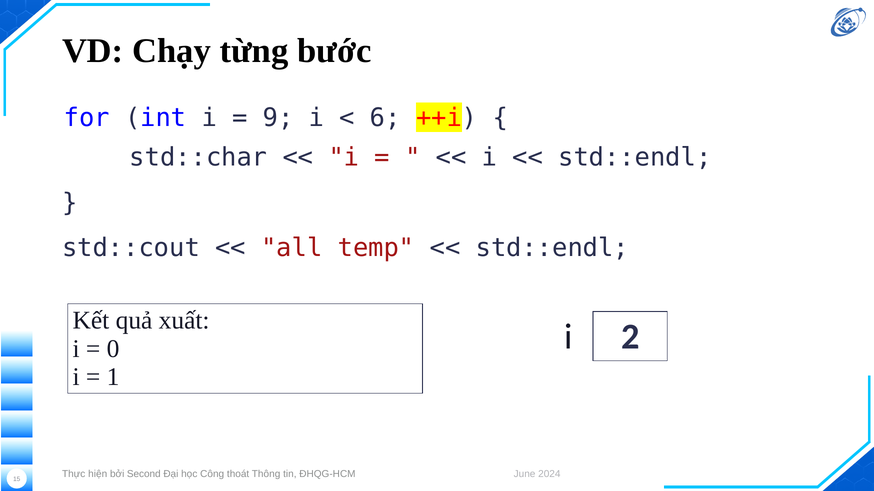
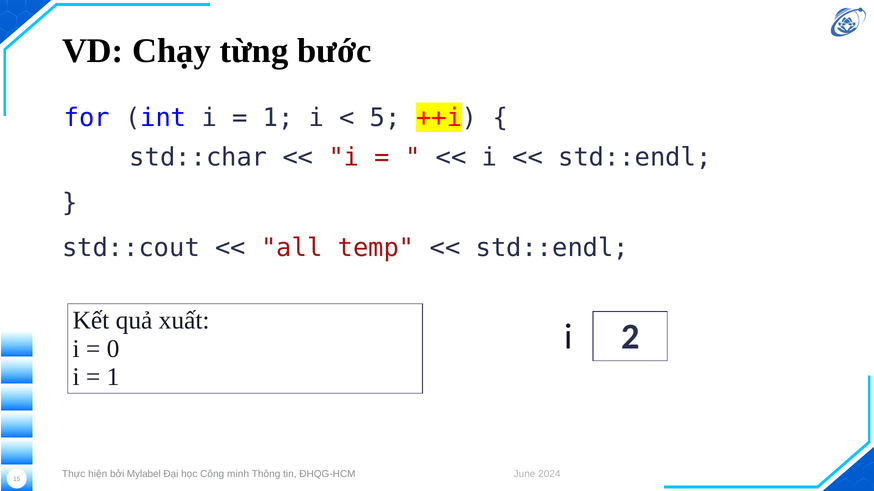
9: 9 -> 1 (278, 118)
6: 6 -> 5 (385, 118)
Second: Second -> Mylabel (144, 474)
thoát: thoát -> minh (238, 474)
